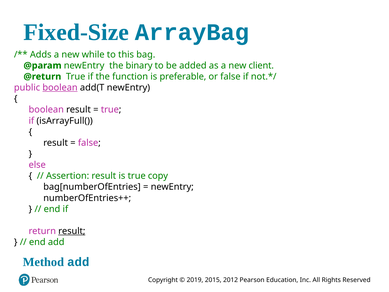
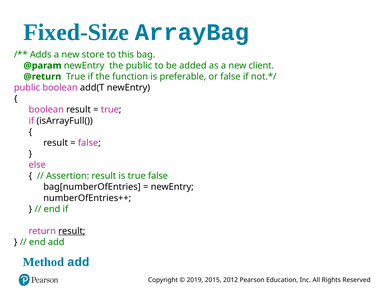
while: while -> store (93, 54)
the binary: binary -> public (139, 65)
boolean underline: present -> none (60, 88)
true copy: copy -> false (158, 176)
